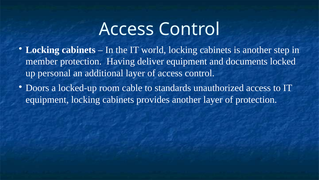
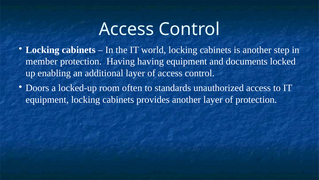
Having deliver: deliver -> having (151, 61)
personal: personal -> enabling (54, 73)
cable: cable -> often (132, 88)
